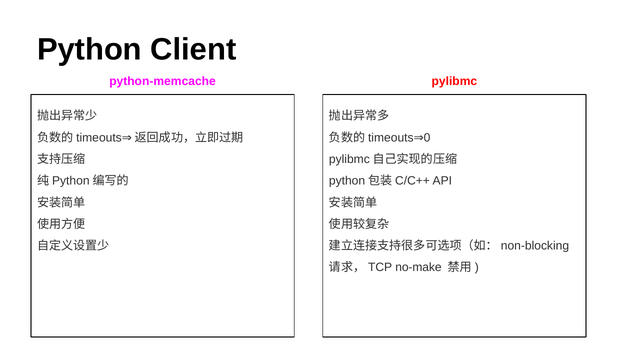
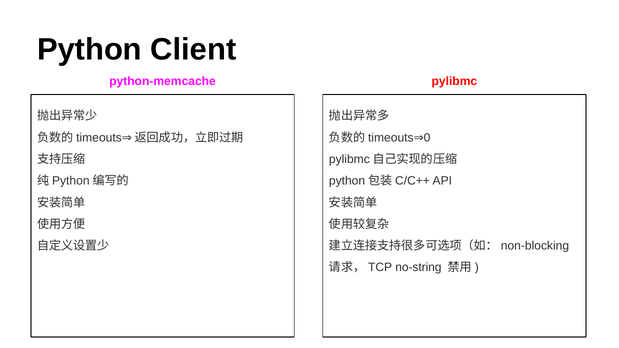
no-make: no-make -> no-string (418, 268)
